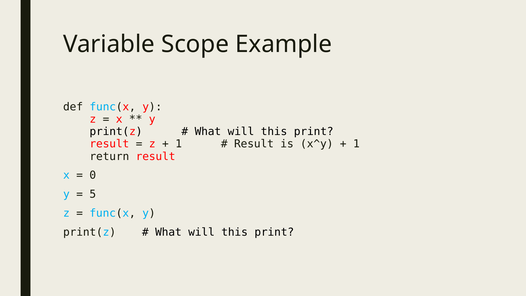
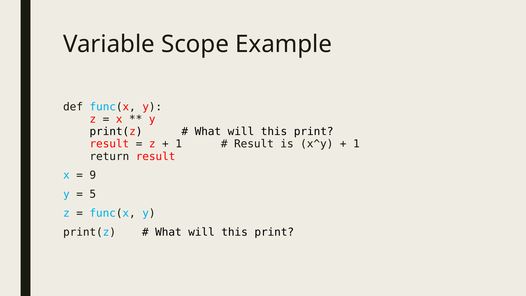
0: 0 -> 9 (93, 175)
